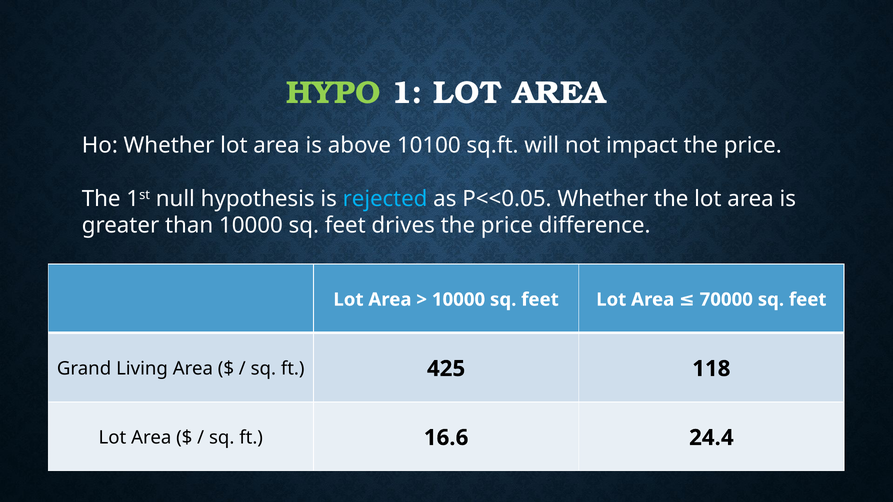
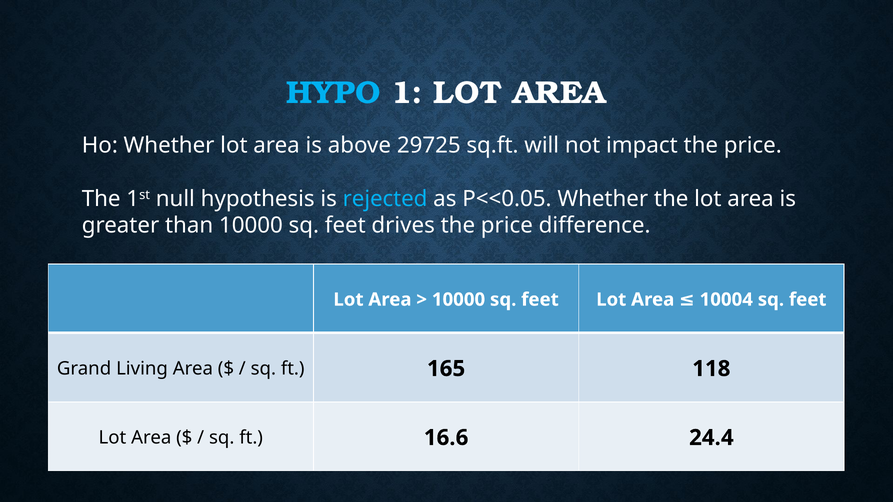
HYPO colour: light green -> light blue (333, 93)
10100: 10100 -> 29725 (429, 145)
70000: 70000 -> 10004 (726, 300)
425: 425 -> 165 (446, 369)
